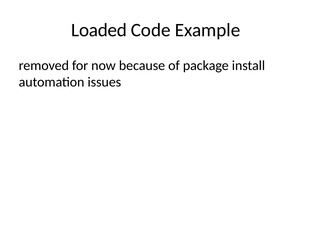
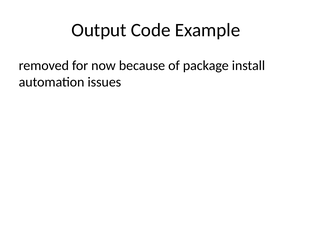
Loaded: Loaded -> Output (99, 30)
